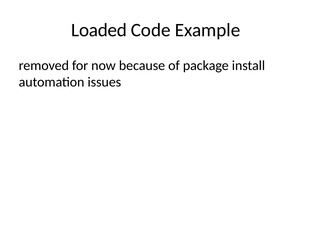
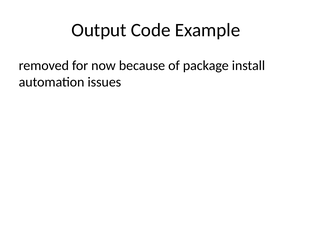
Loaded: Loaded -> Output (99, 30)
